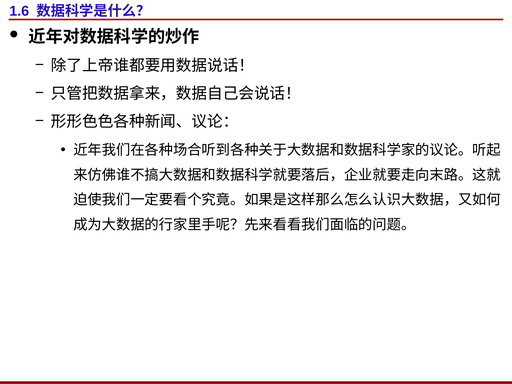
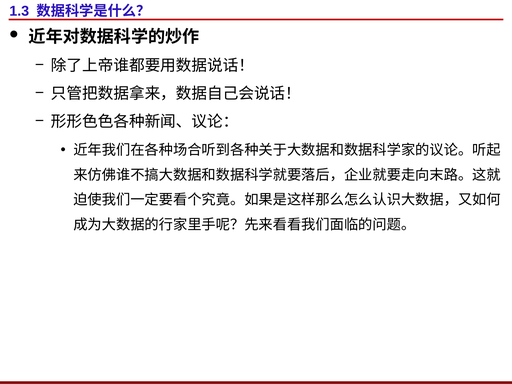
1.6: 1.6 -> 1.3 (19, 11)
